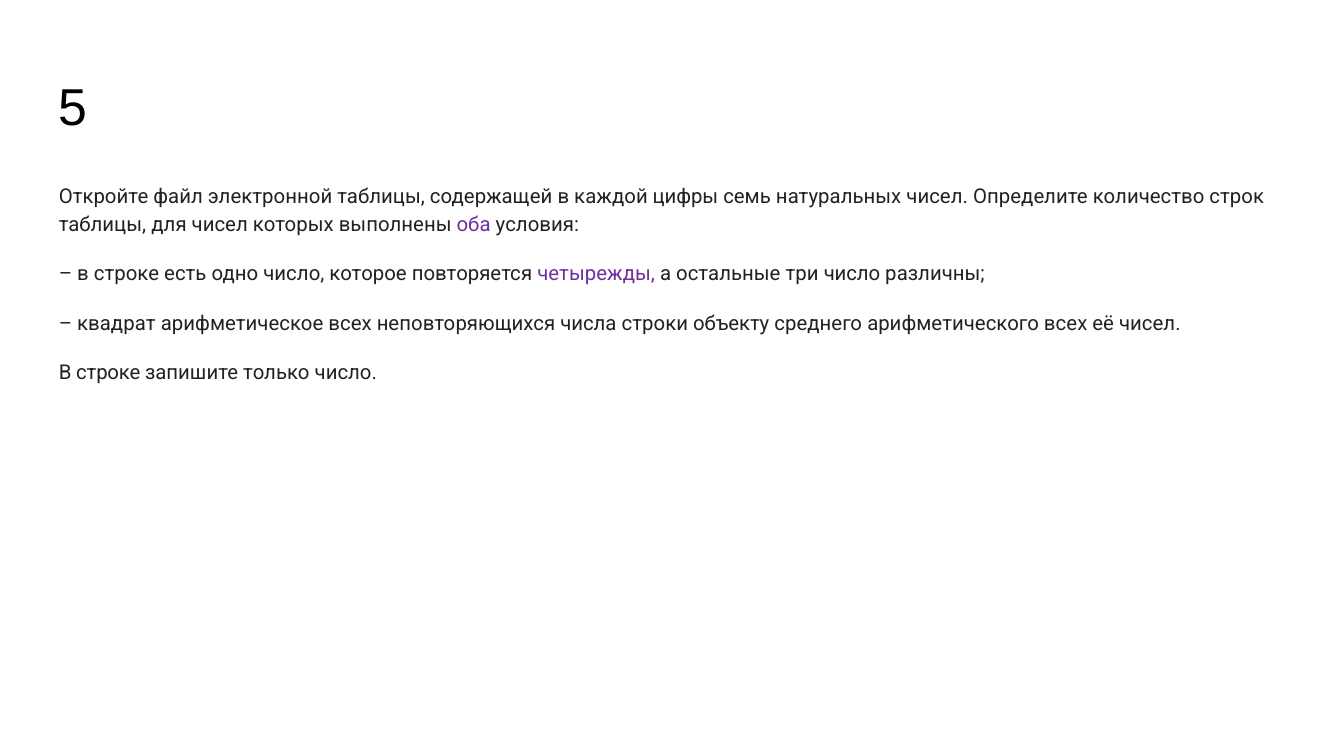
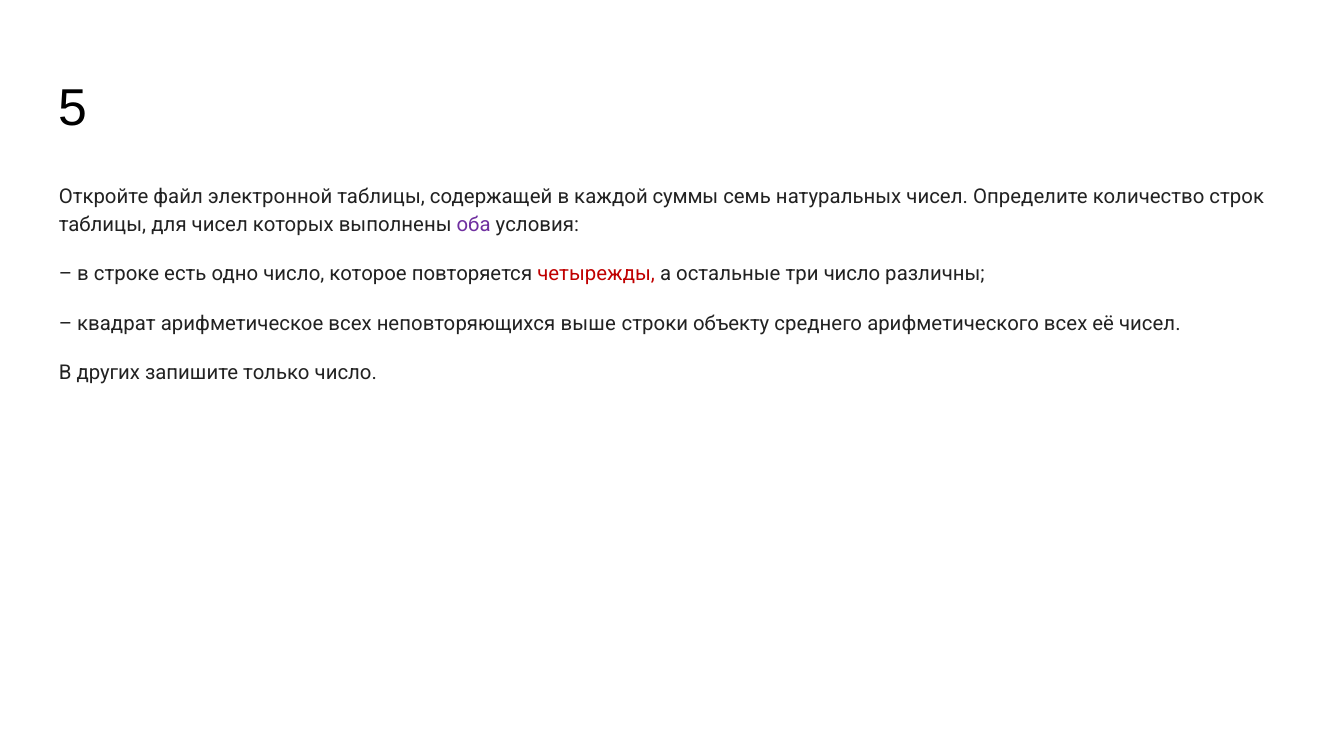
цифры: цифры -> суммы (685, 197)
четырежды colour: purple -> red (596, 274)
числа: числа -> выше (588, 323)
строке: строке -> других (108, 373)
